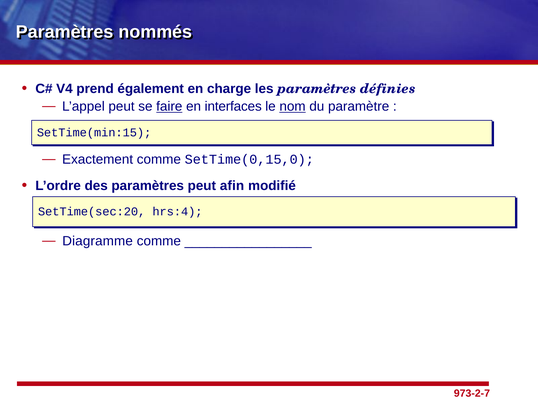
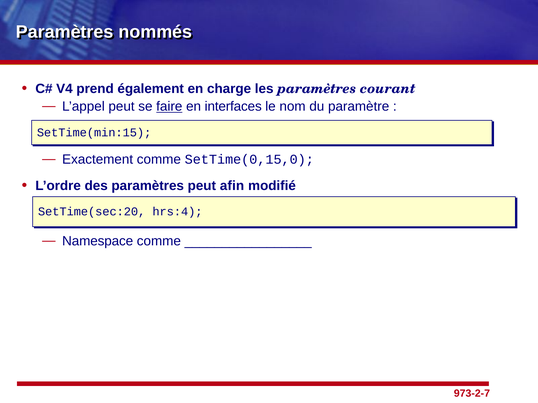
définies: définies -> courant (388, 89)
nom underline: present -> none (293, 107)
Diagramme: Diagramme -> Namespace (98, 241)
